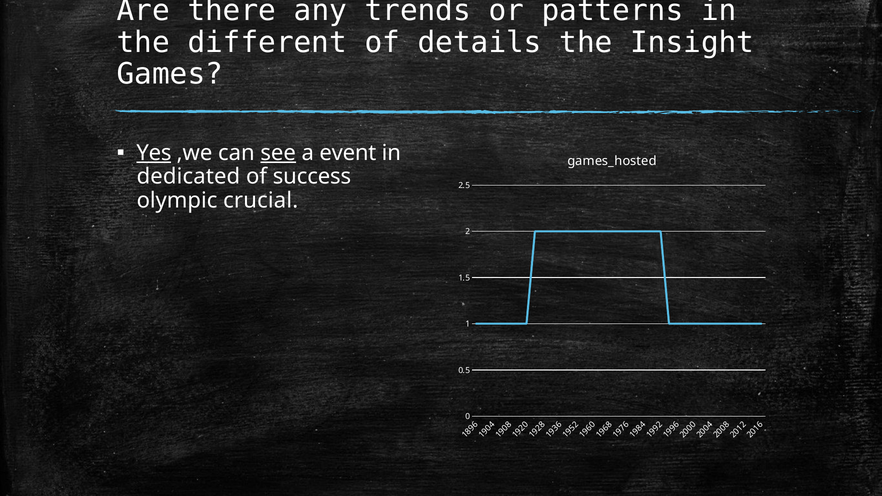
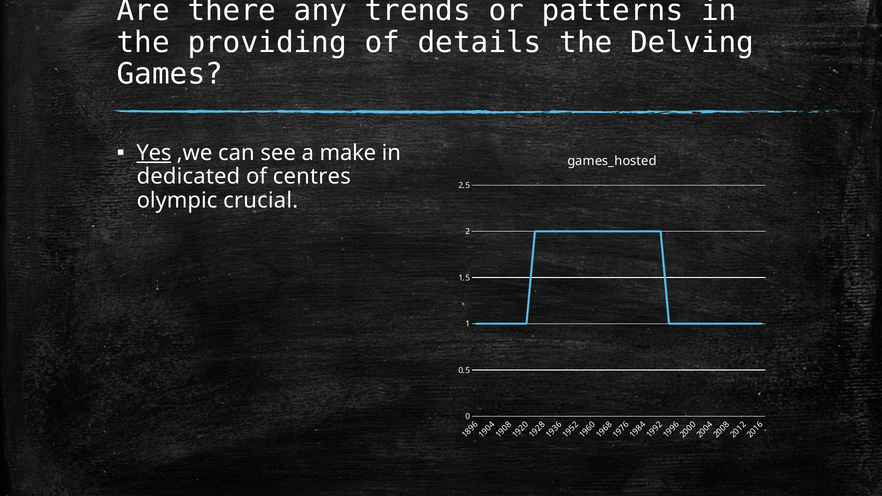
different: different -> providing (267, 43)
Insight: Insight -> Delving (692, 43)
see underline: present -> none (278, 153)
event: event -> make (348, 153)
success: success -> centres (312, 177)
